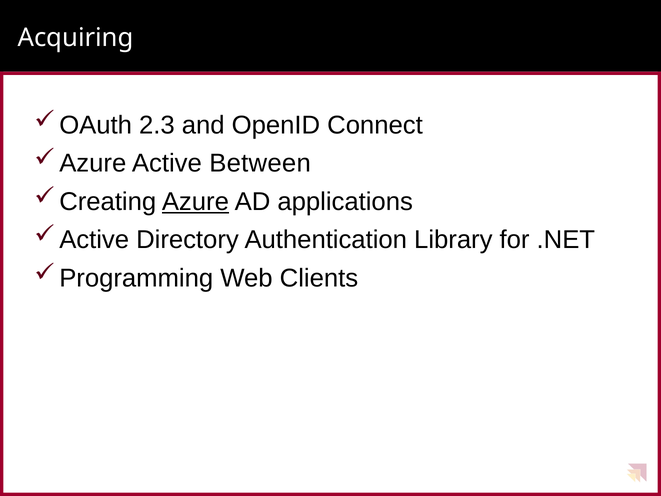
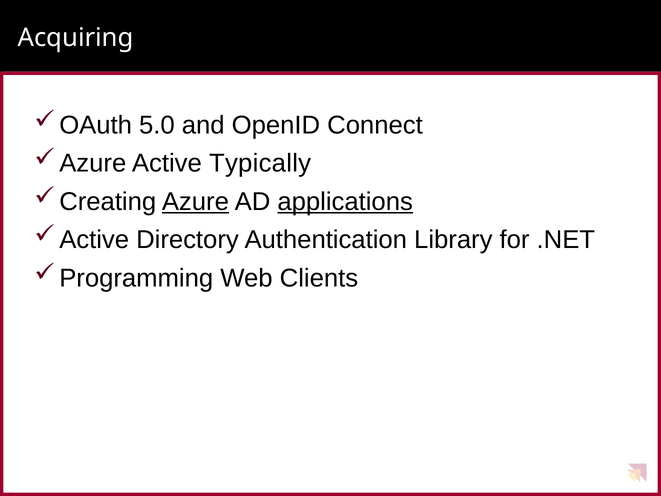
2.3: 2.3 -> 5.0 (157, 125)
Between: Between -> Typically (260, 163)
applications underline: none -> present (345, 202)
